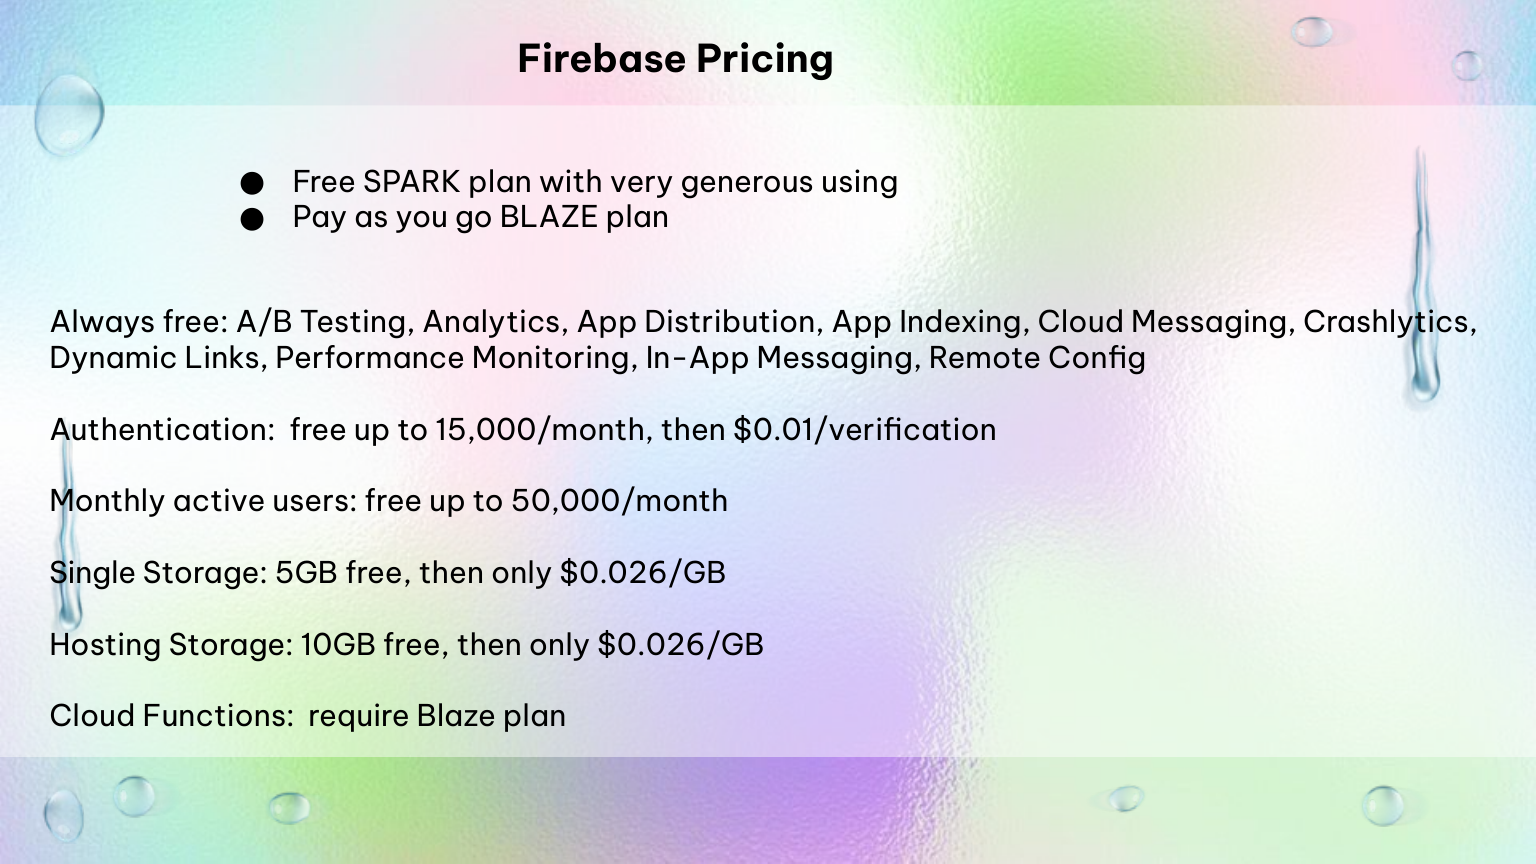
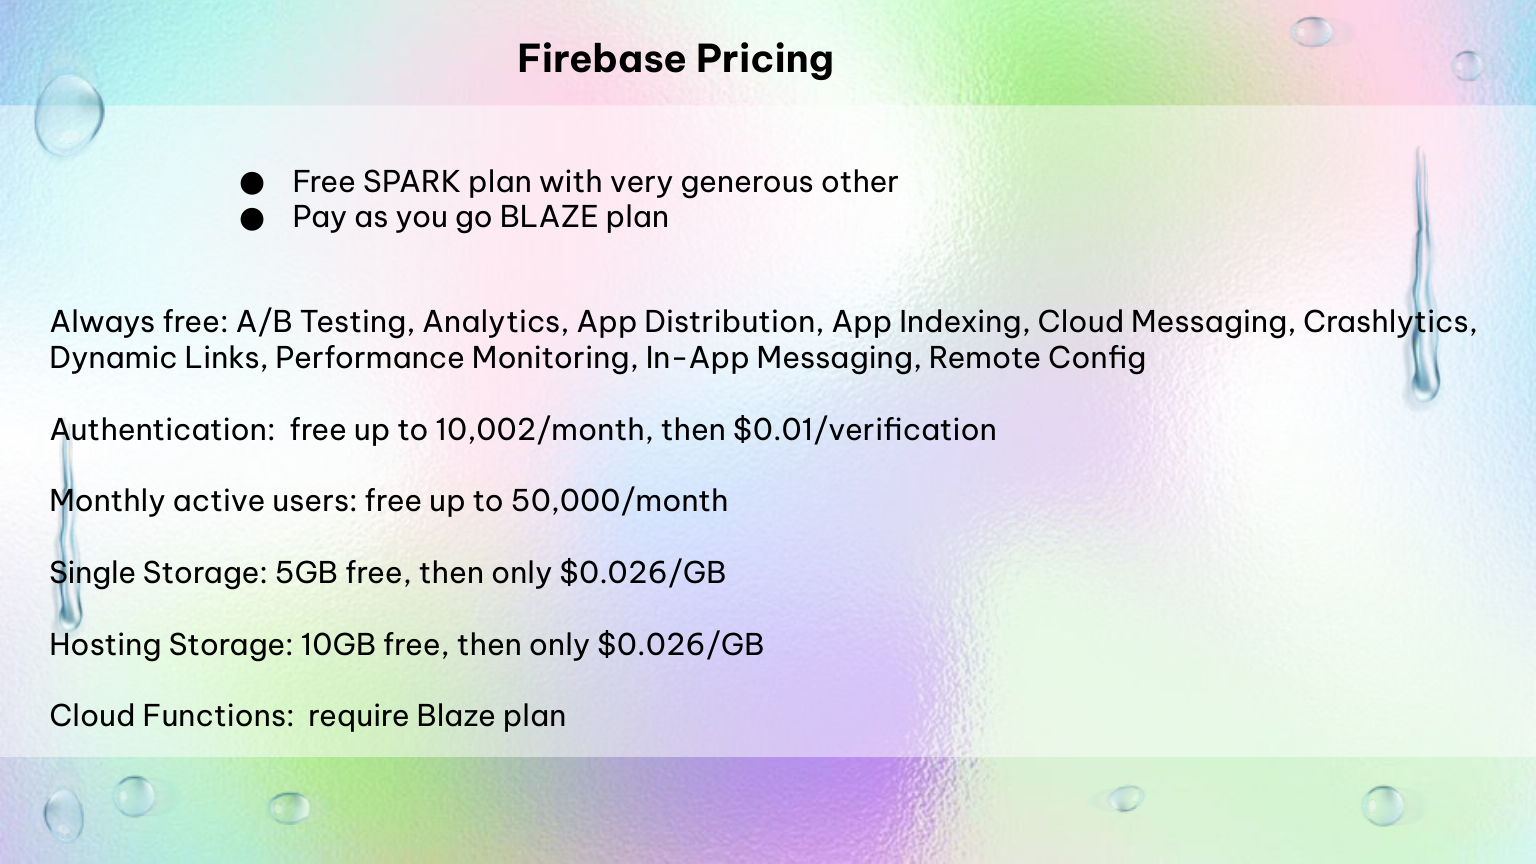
using: using -> other (860, 182)
15,000/month: 15,000/month -> 10,002/month (545, 430)
